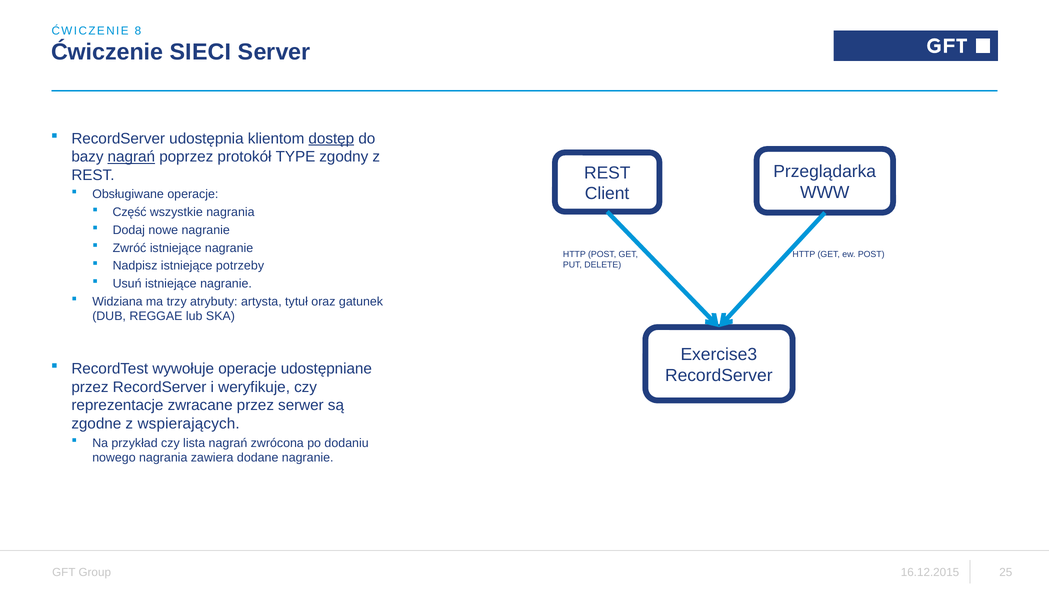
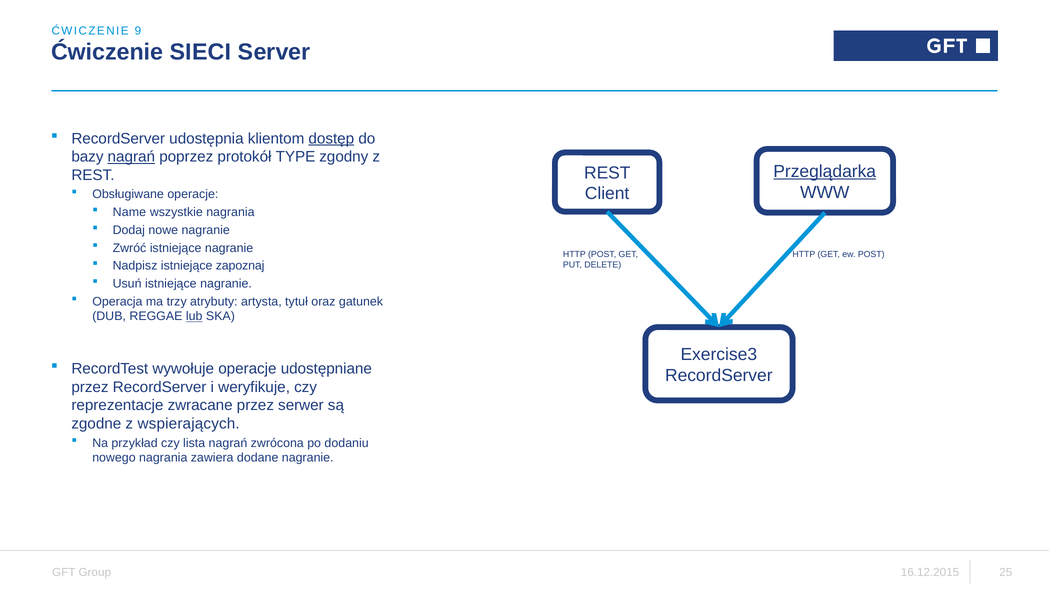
8: 8 -> 9 (138, 31)
Przeglądarka underline: none -> present (825, 172)
Część: Część -> Name (129, 212)
potrzeby: potrzeby -> zapoznaj (240, 266)
Widziana: Widziana -> Operacja (117, 301)
lub underline: none -> present (194, 316)
